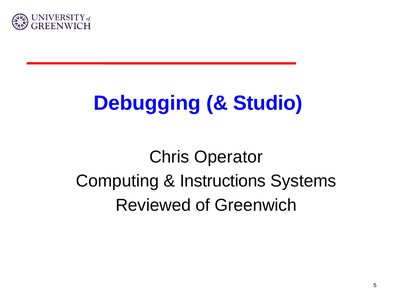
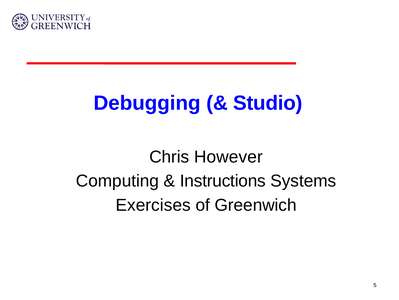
Operator: Operator -> However (228, 157)
Reviewed: Reviewed -> Exercises (153, 205)
